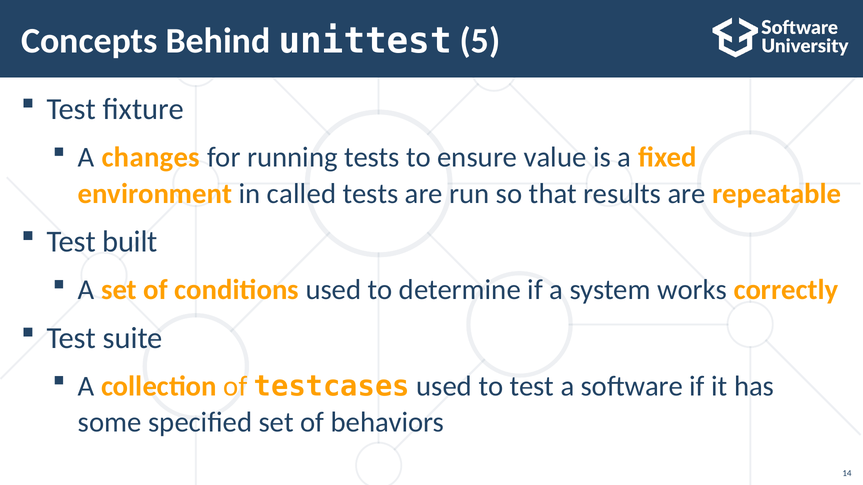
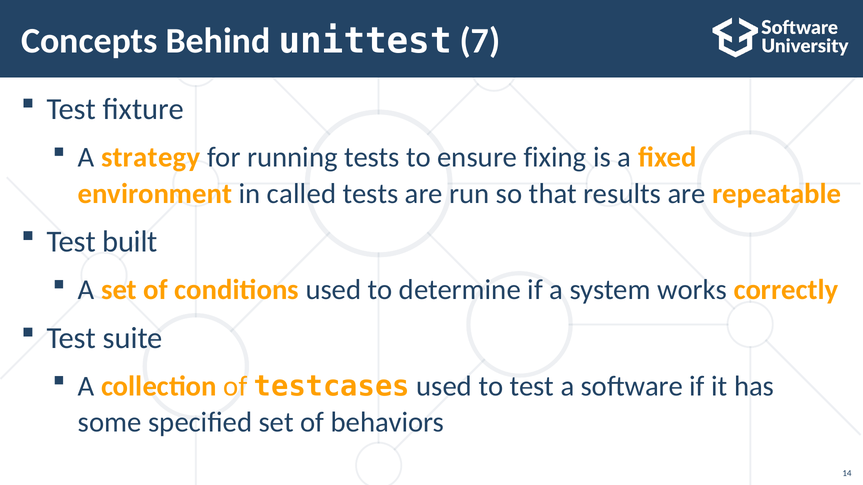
5: 5 -> 7 (480, 41)
changes: changes -> strategy (151, 157)
value: value -> fixing (555, 157)
